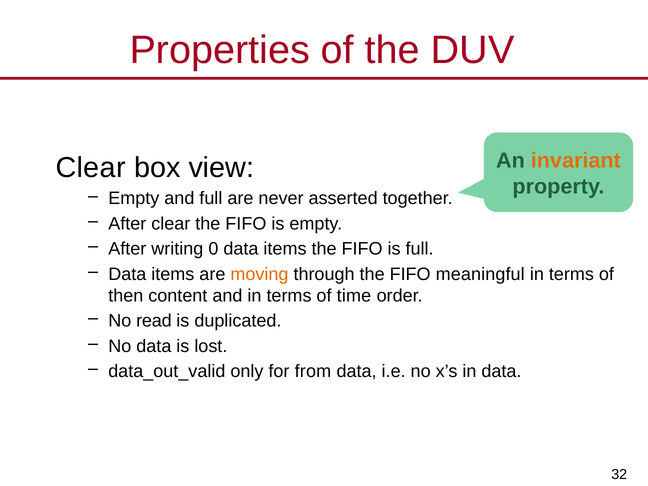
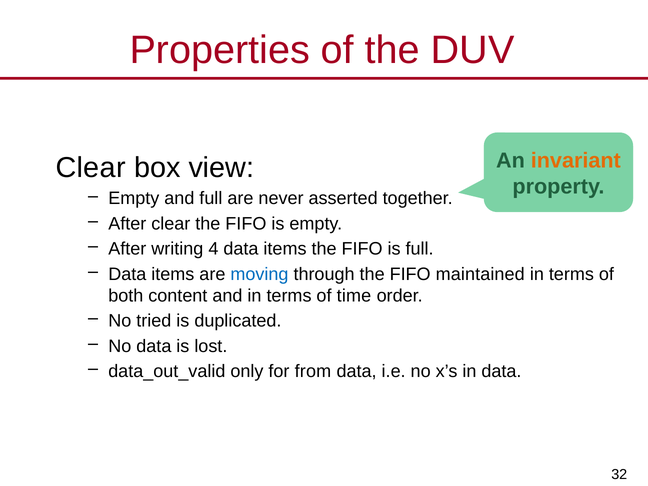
0: 0 -> 4 (213, 249)
moving colour: orange -> blue (259, 274)
meaningful: meaningful -> maintained (480, 274)
then: then -> both (126, 296)
read: read -> tried (154, 321)
